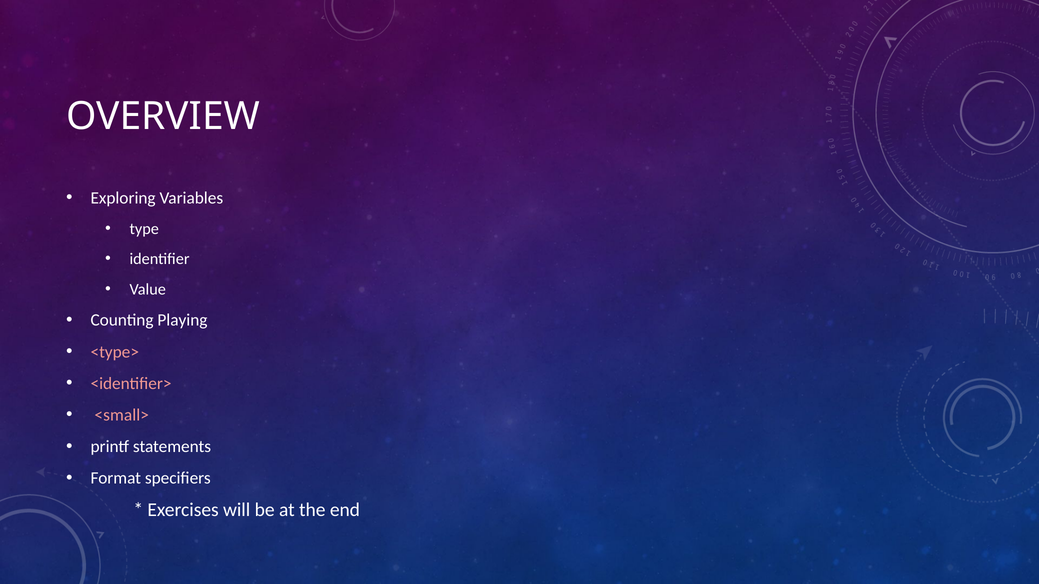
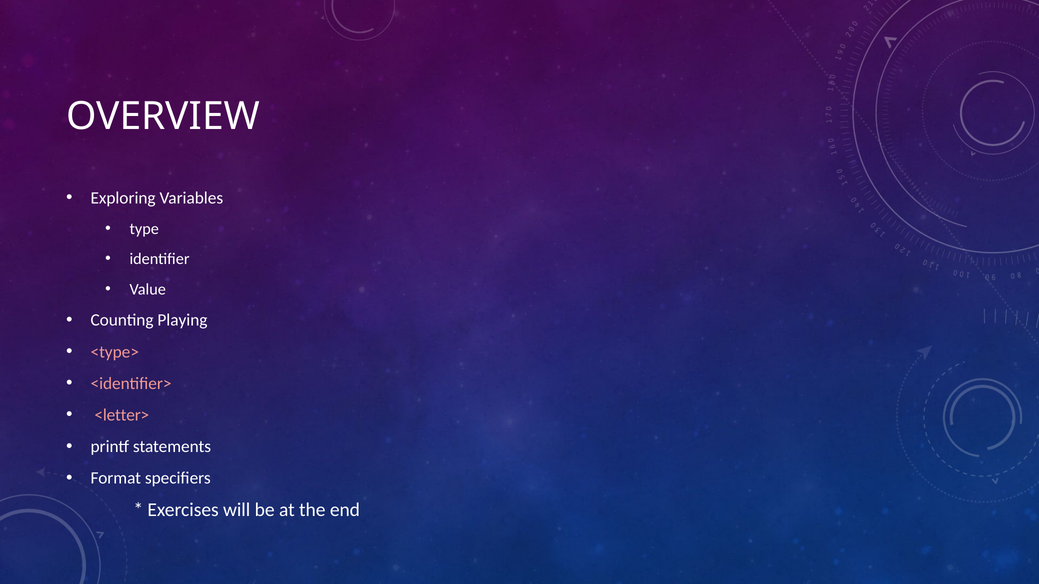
<small>: <small> -> <letter> (122, 415)
